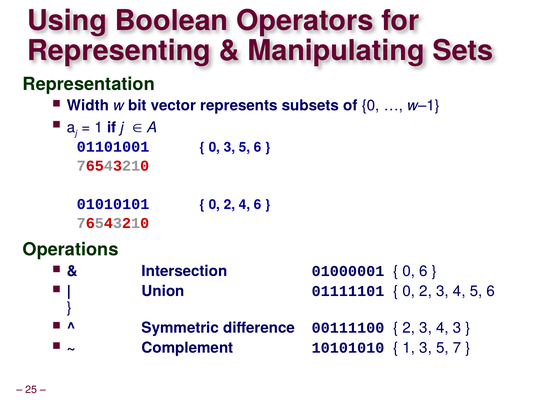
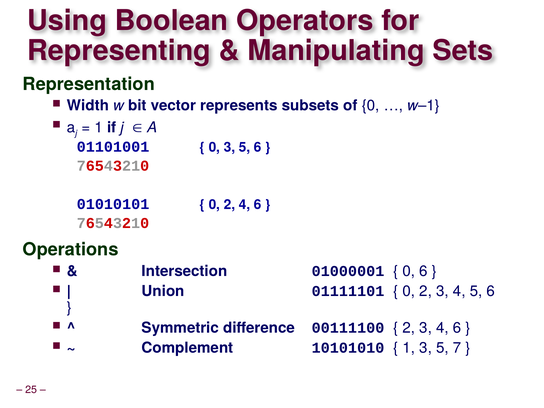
3 4 3: 3 -> 6 (457, 328)
